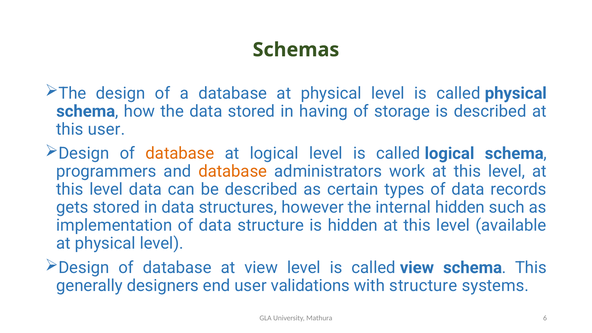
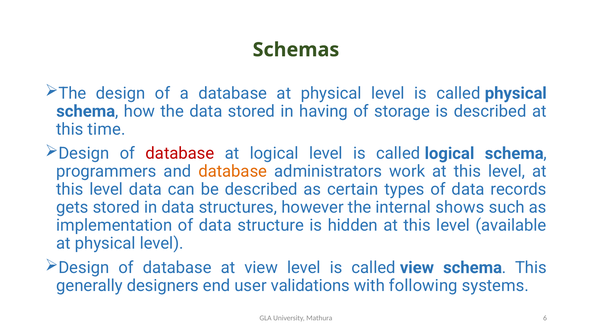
this user: user -> time (106, 129)
database colour: orange -> red (180, 153)
internal hidden: hidden -> shows (460, 207)
with structure: structure -> following (423, 286)
